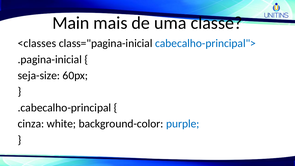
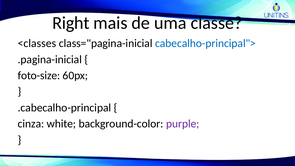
Main: Main -> Right (71, 23)
seja-size: seja-size -> foto-size (39, 75)
purple colour: blue -> purple (183, 124)
